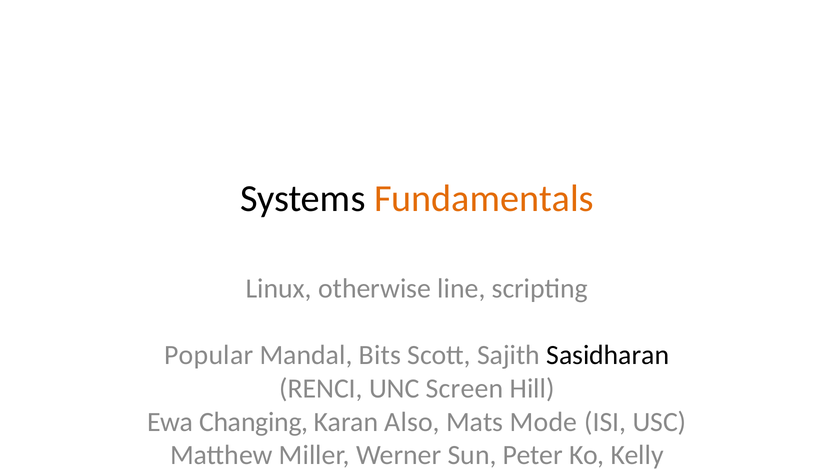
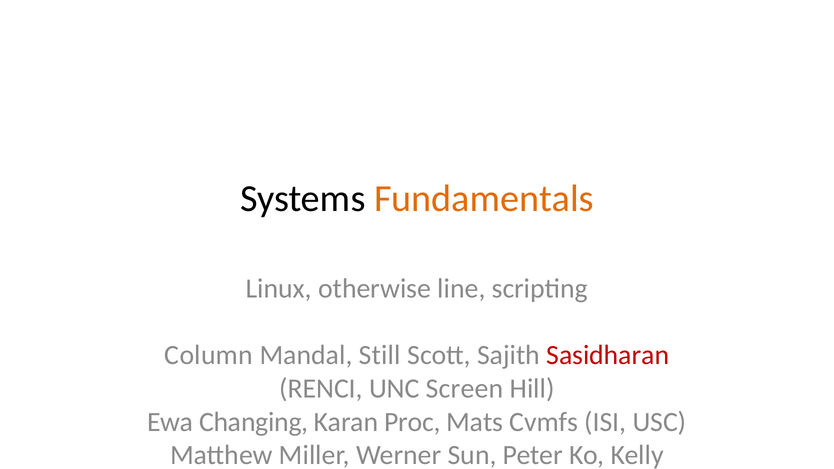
Popular: Popular -> Column (209, 355)
Bits: Bits -> Still (380, 355)
Sasidharan colour: black -> red (608, 355)
Also: Also -> Proc (412, 422)
Mode: Mode -> Cvmfs (544, 422)
